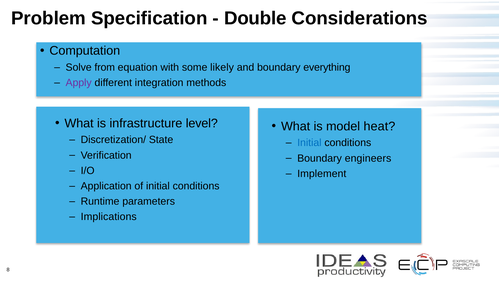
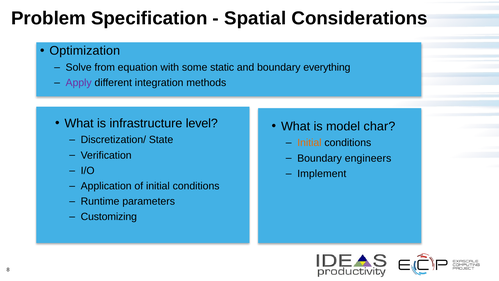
Double: Double -> Spatial (255, 18)
Computation: Computation -> Optimization (85, 51)
likely: likely -> static (222, 67)
heat: heat -> char (379, 126)
Initial colour: blue -> orange (309, 143)
Implications: Implications -> Customizing (109, 217)
